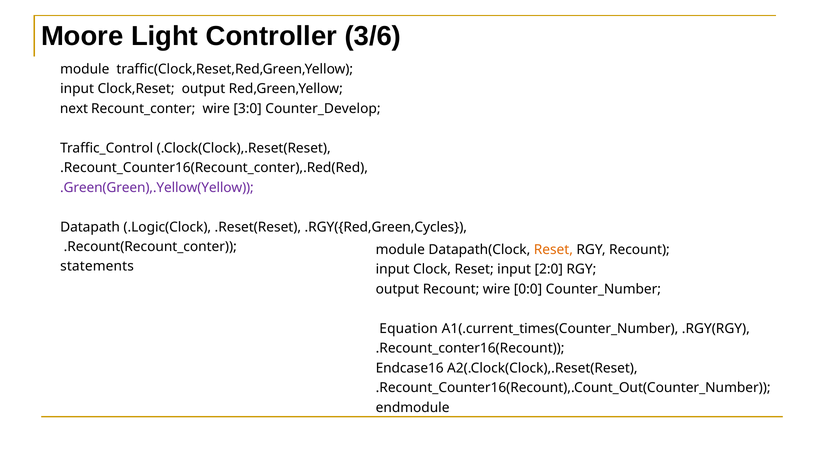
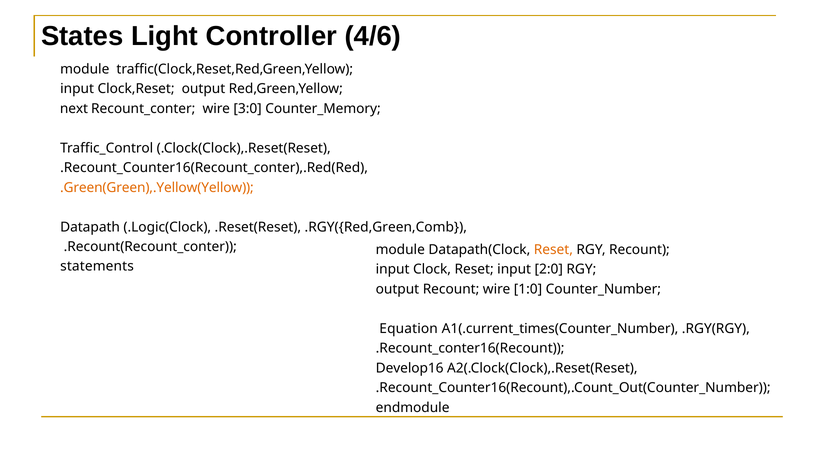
Moore: Moore -> States (82, 36)
3/6: 3/6 -> 4/6 (373, 36)
Counter_Develop: Counter_Develop -> Counter_Memory (323, 109)
.Green(Green),.Yellow(Yellow colour: purple -> orange (157, 188)
.RGY({Red,Green,Cycles: .RGY({Red,Green,Cycles -> .RGY({Red,Green,Comb (386, 227)
0:0: 0:0 -> 1:0 (528, 289)
Endcase16: Endcase16 -> Develop16 (410, 368)
